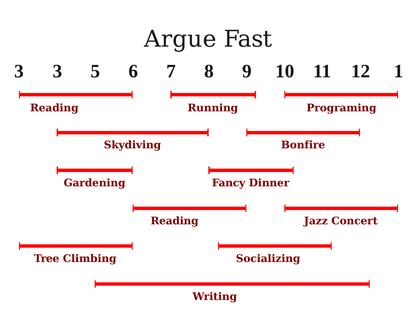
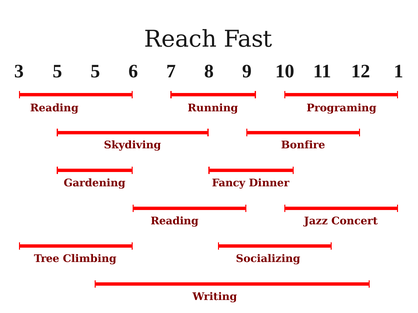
Argue: Argue -> Reach (180, 39)
3 3: 3 -> 5 (57, 71)
